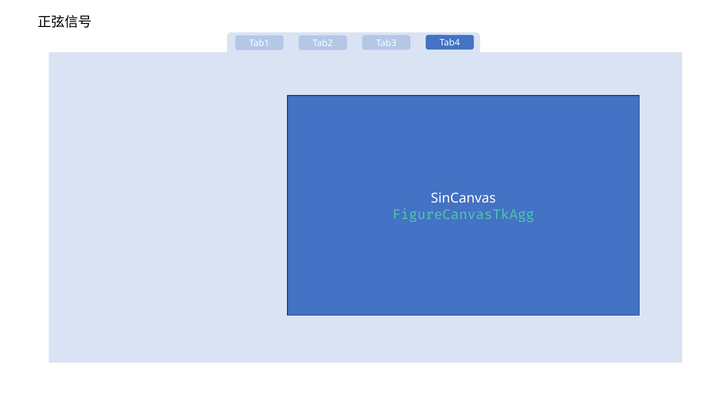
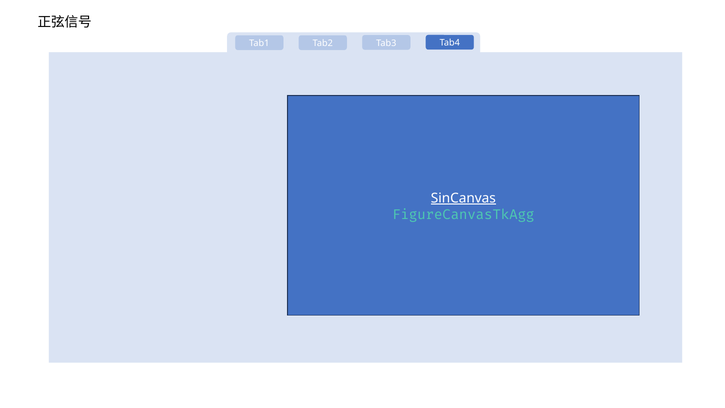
SinCanvas underline: none -> present (463, 198)
